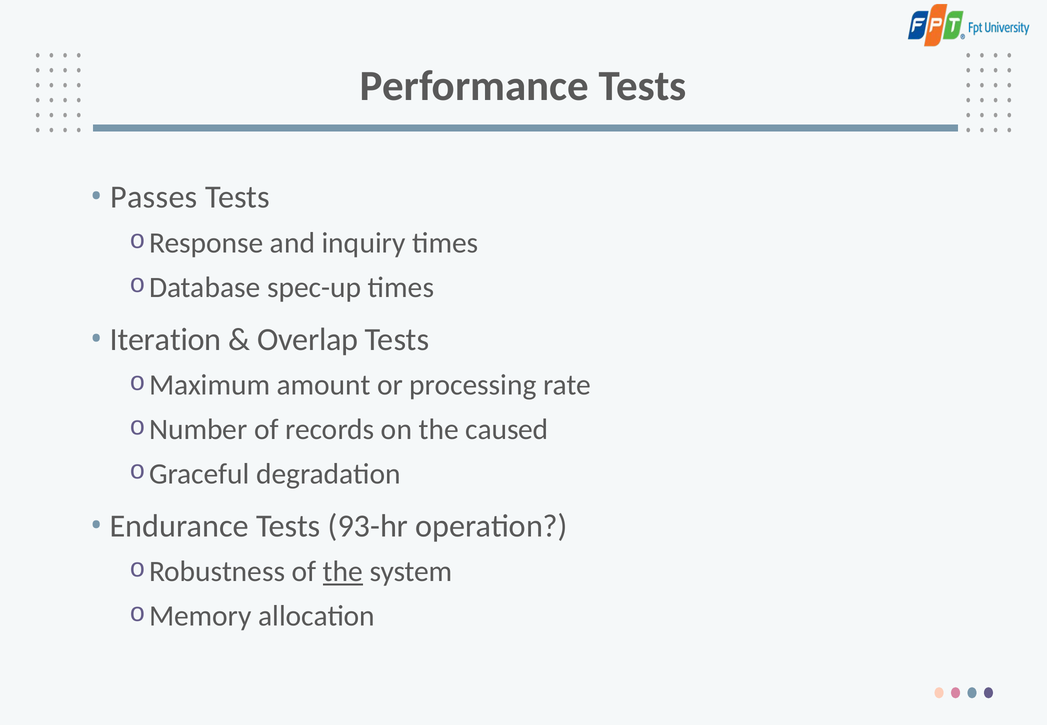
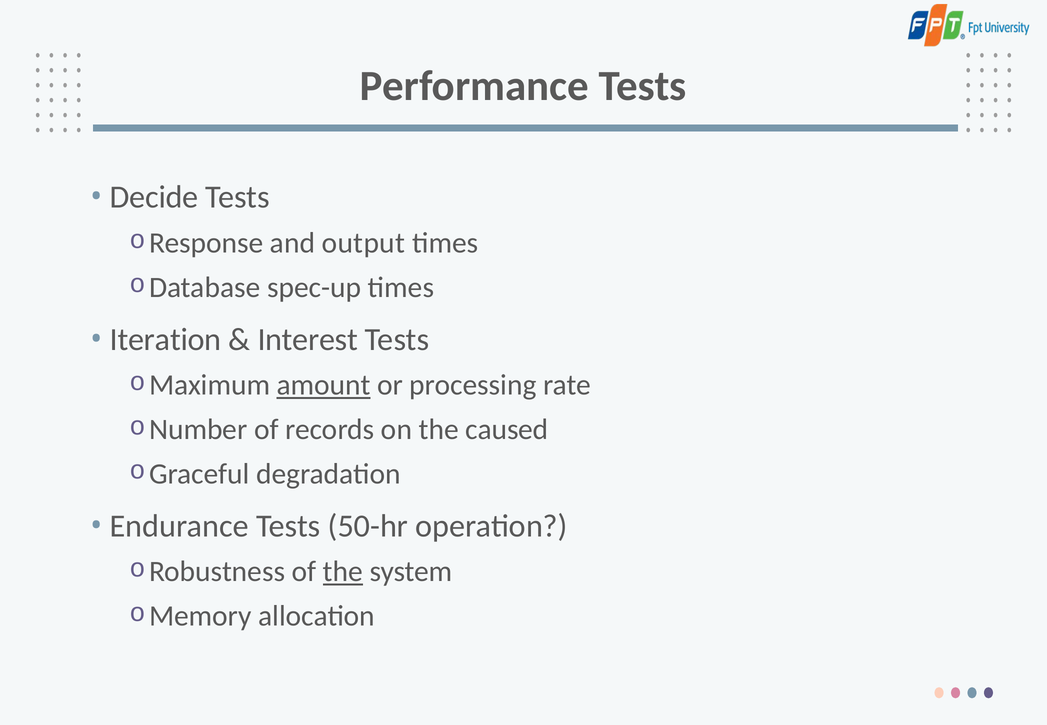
Passes: Passes -> Decide (154, 197)
inquiry: inquiry -> output (363, 243)
Overlap: Overlap -> Interest (308, 339)
amount underline: none -> present (324, 385)
93-hr: 93-hr -> 50-hr (368, 526)
